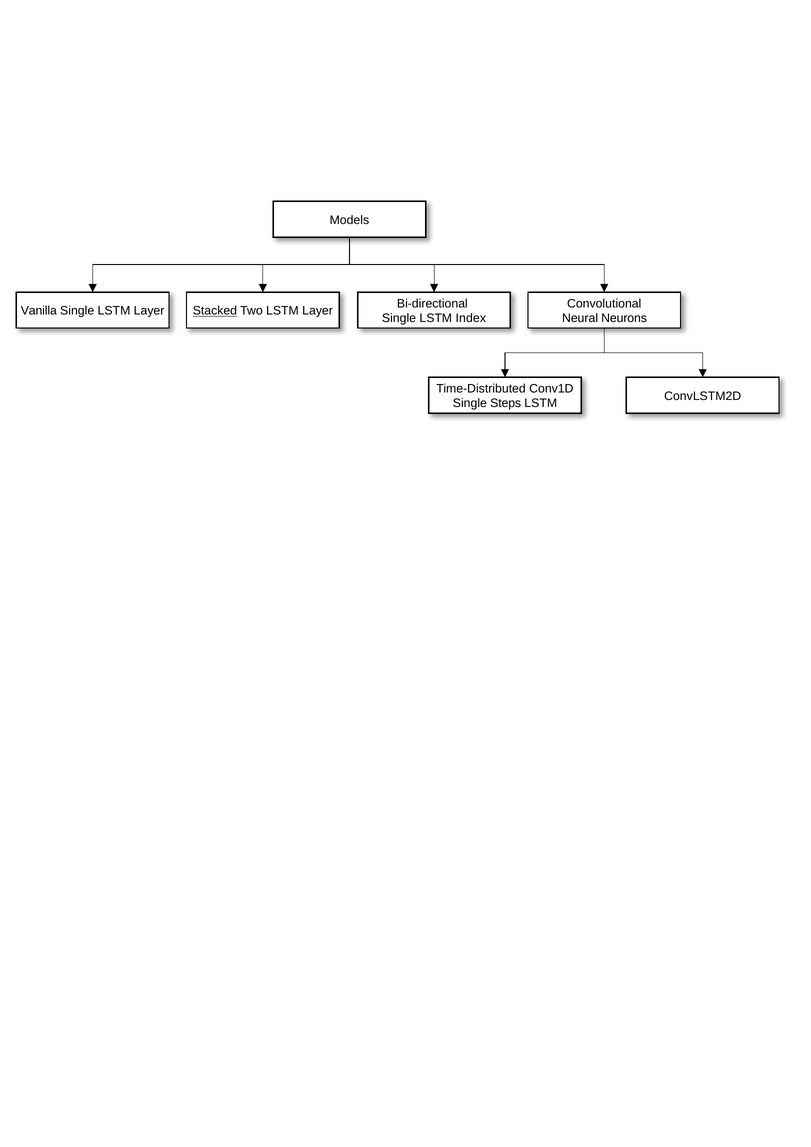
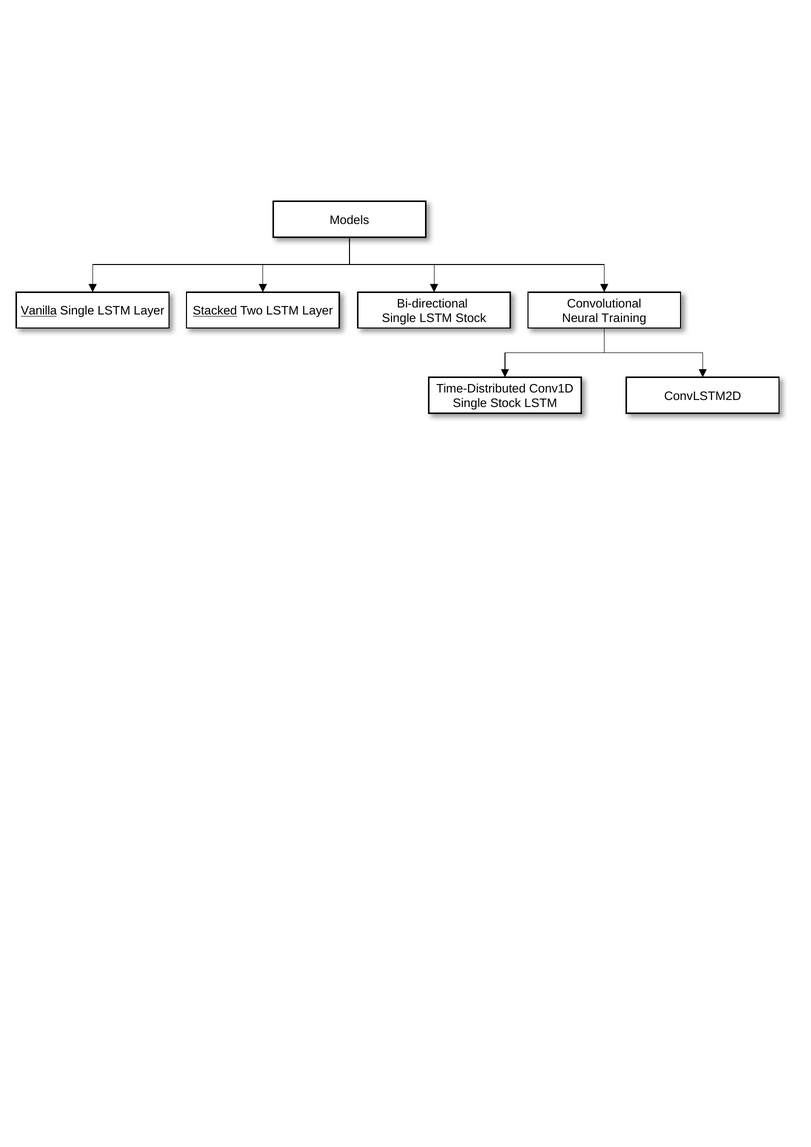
Vanilla underline: none -> present (39, 311)
LSTM Index: Index -> Stock (471, 318)
Neurons: Neurons -> Training (624, 318)
Single Steps: Steps -> Stock (506, 403)
